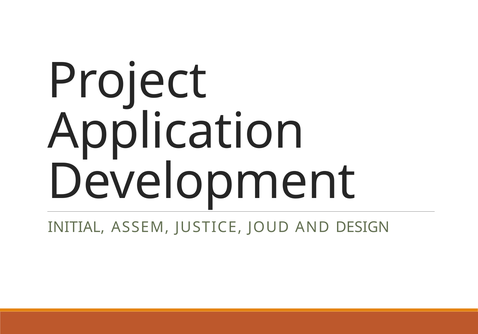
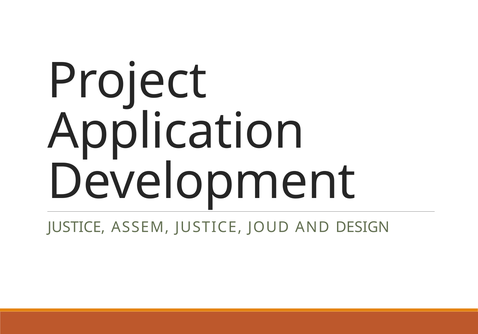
INITIAL: INITIAL -> JUSTICE (76, 227)
